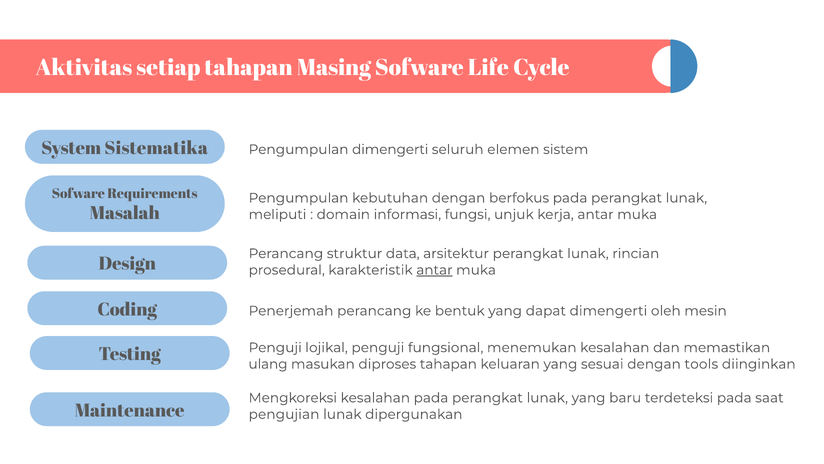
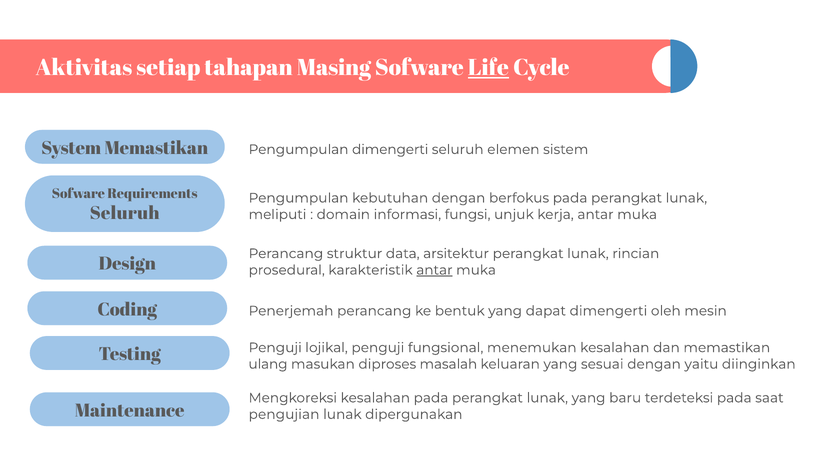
Life underline: none -> present (488, 68)
System Sistematika: Sistematika -> Memastikan (156, 148)
Masalah: Masalah -> Seluruh (125, 213)
diproses tahapan: tahapan -> masalah (448, 364)
tools: tools -> yaitu (701, 364)
